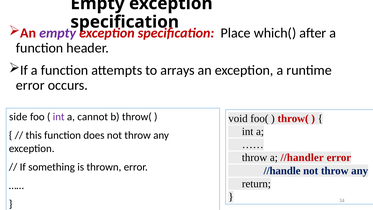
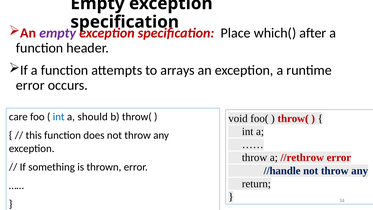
side: side -> care (18, 117)
int colour: purple -> blue (59, 117)
cannot: cannot -> should (93, 117)
//handler: //handler -> //rethrow (302, 157)
